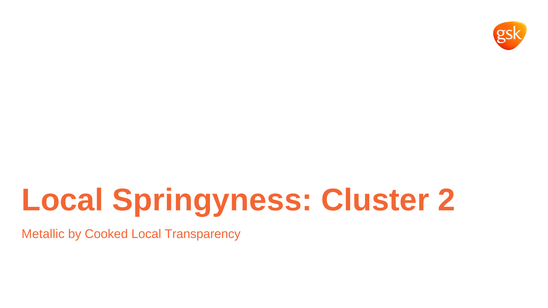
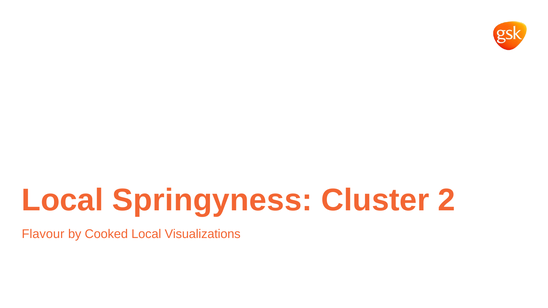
Metallic: Metallic -> Flavour (43, 234)
Transparency: Transparency -> Visualizations (203, 234)
